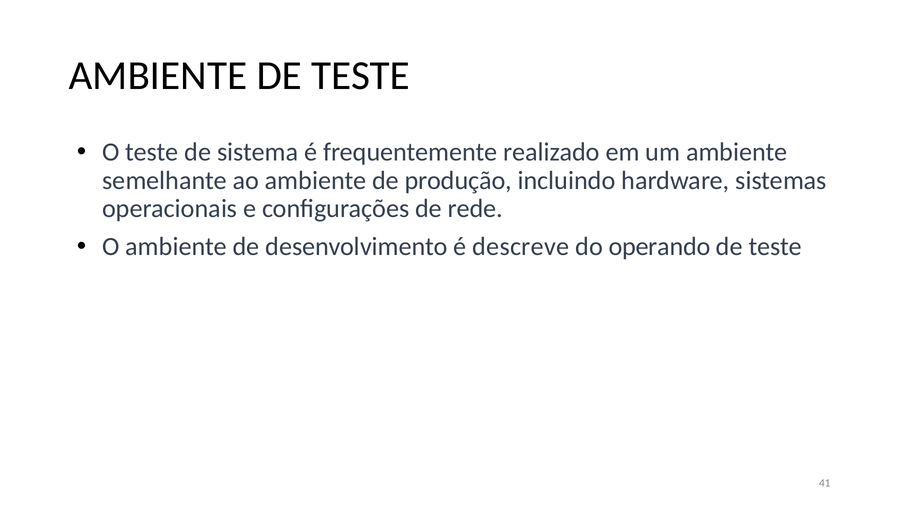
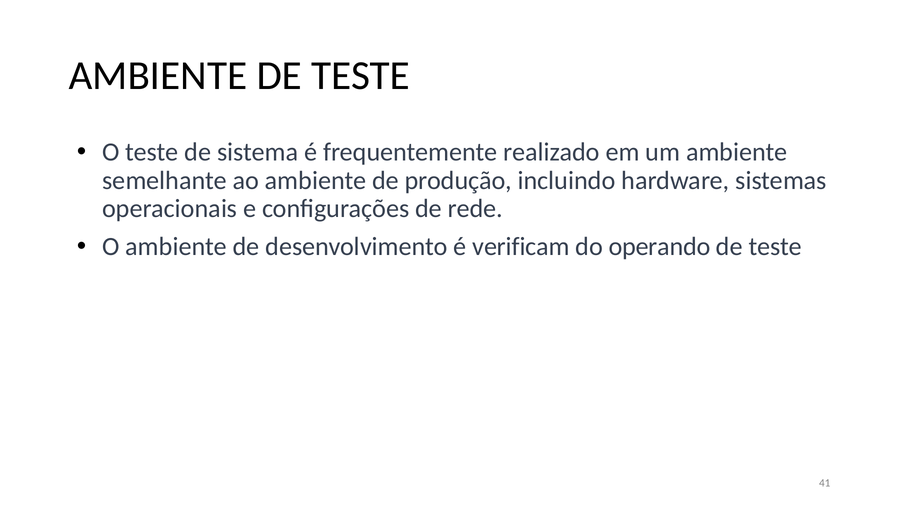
descreve: descreve -> verificam (521, 246)
